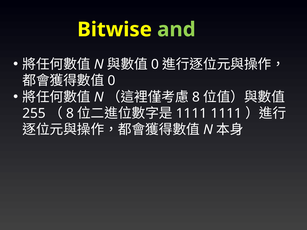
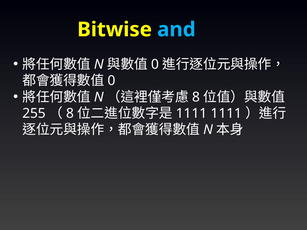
and colour: light green -> light blue (176, 30)
